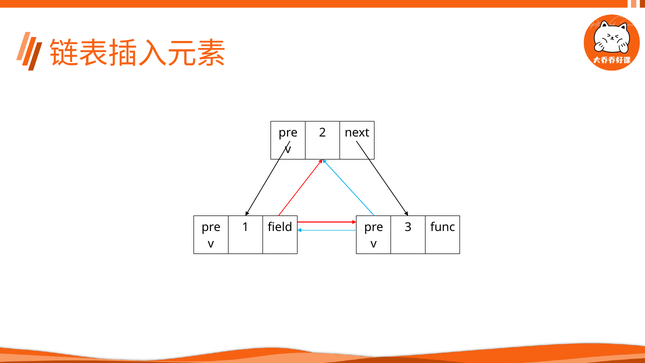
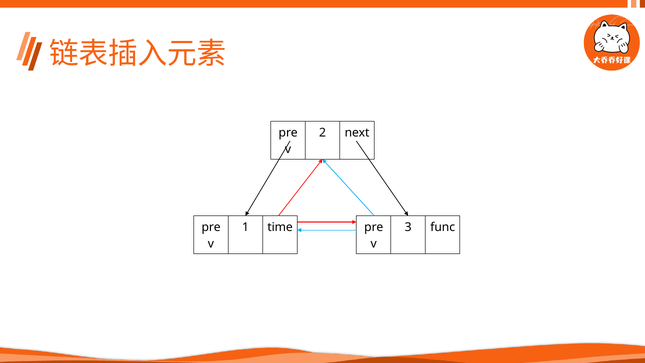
field: field -> time (280, 227)
